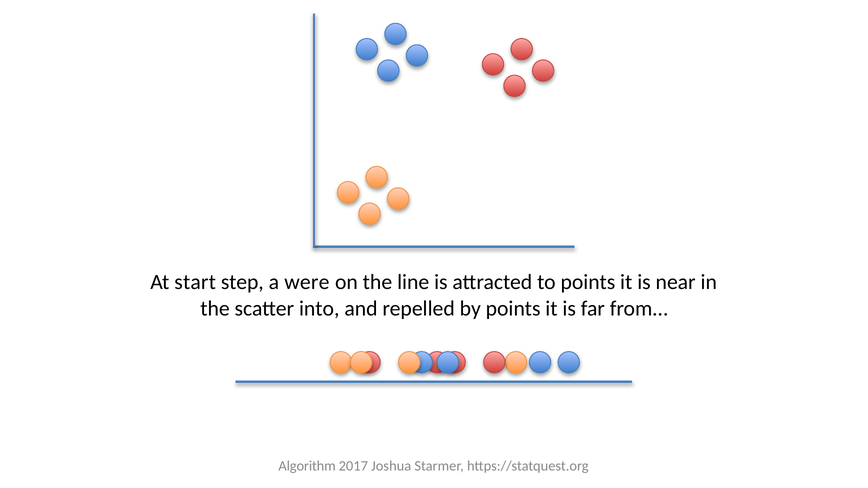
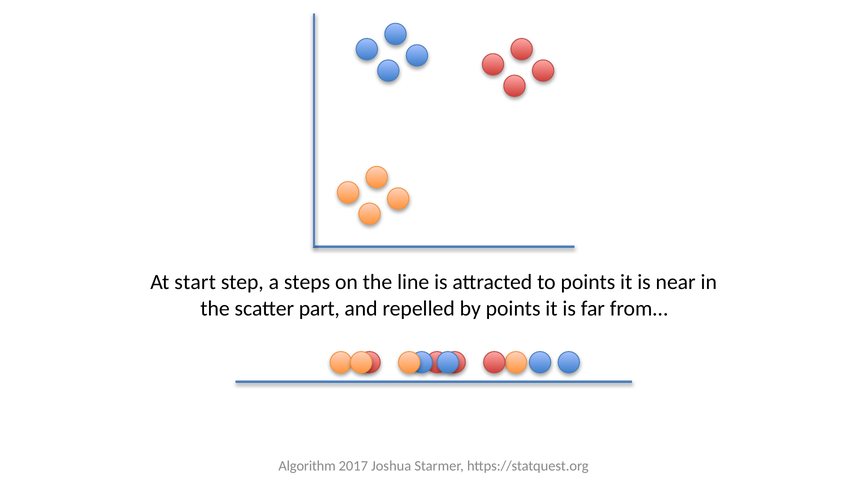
were: were -> steps (307, 282)
into: into -> part (319, 309)
